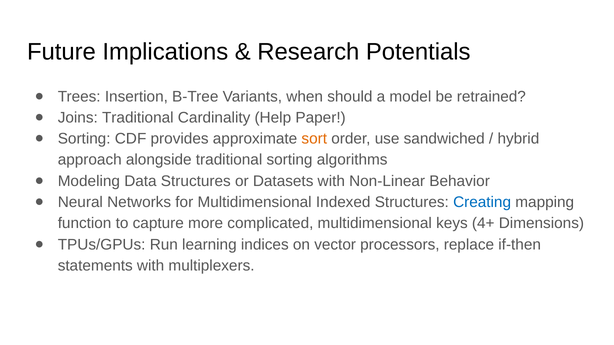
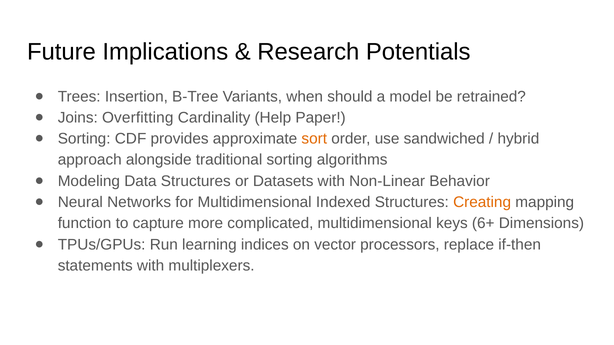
Joins Traditional: Traditional -> Overfitting (138, 118)
Creating colour: blue -> orange (482, 202)
4+: 4+ -> 6+ (483, 224)
